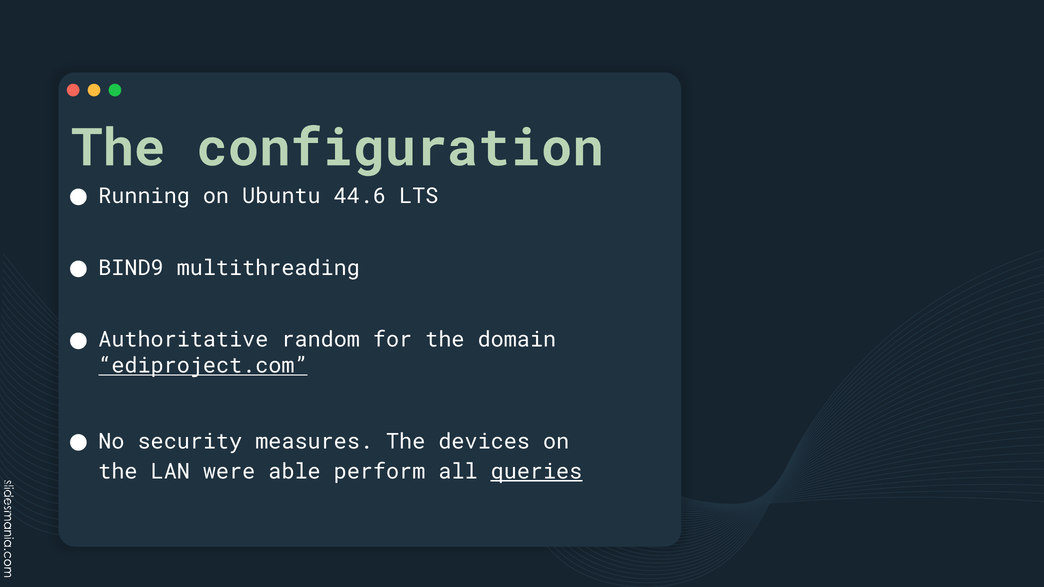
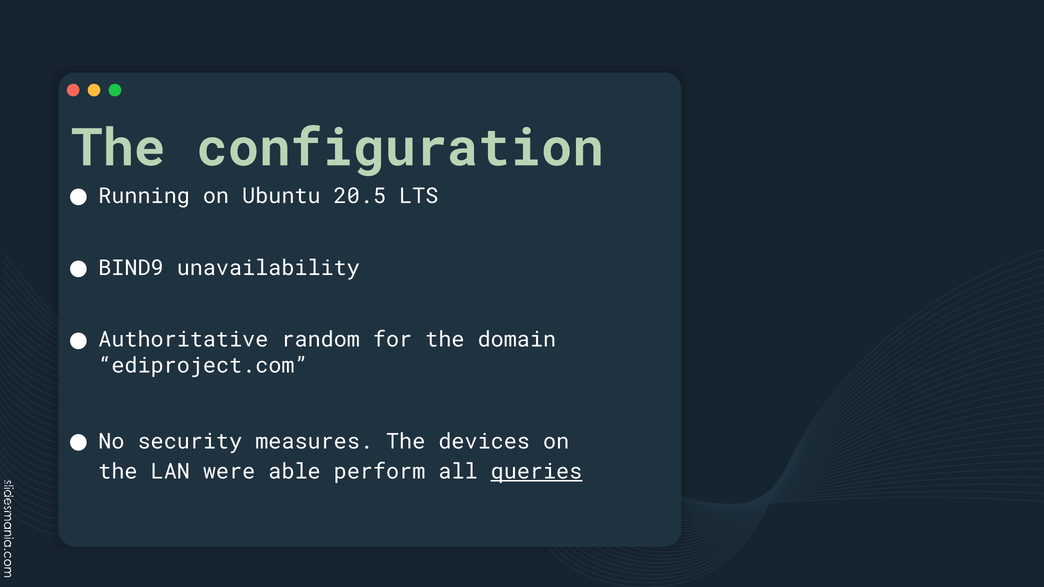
44.6: 44.6 -> 20.5 (360, 196)
multithreading: multithreading -> unavailability (268, 268)
ediproject.com underline: present -> none (203, 366)
